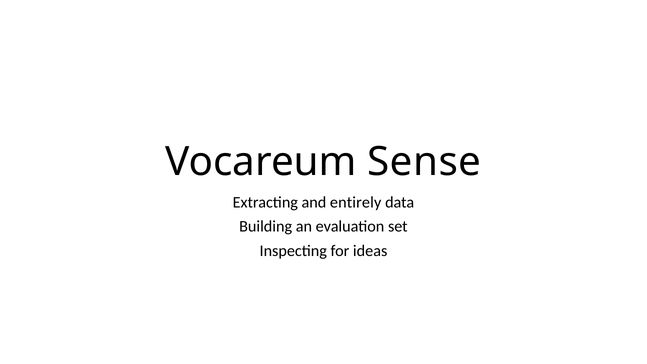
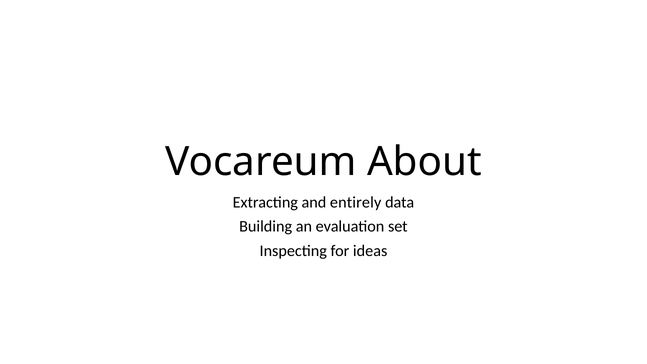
Sense: Sense -> About (424, 162)
